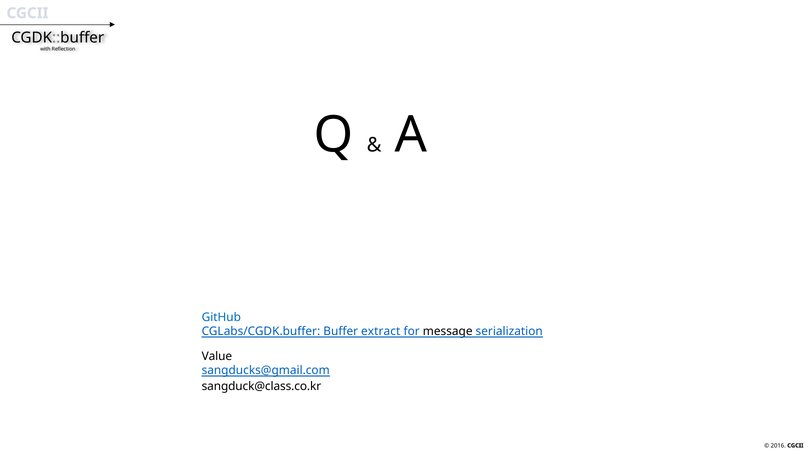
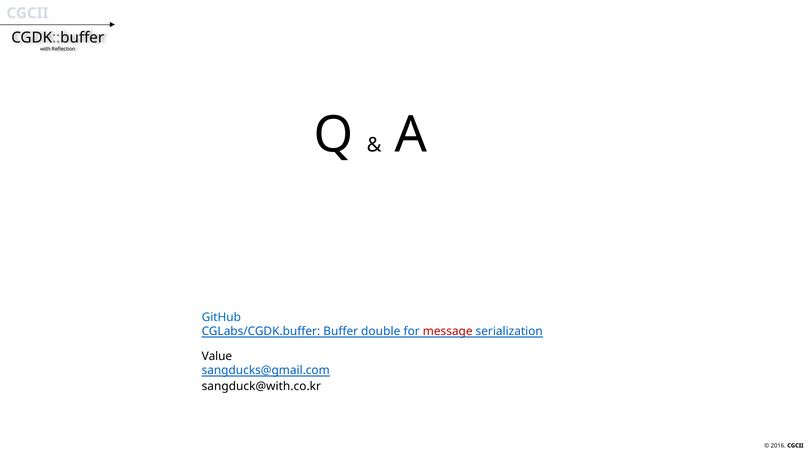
extract: extract -> double (381, 332)
message colour: black -> red (448, 332)
sangduck@class.co.kr: sangduck@class.co.kr -> sangduck@with.co.kr (261, 387)
